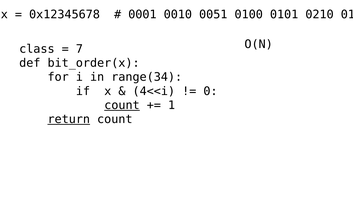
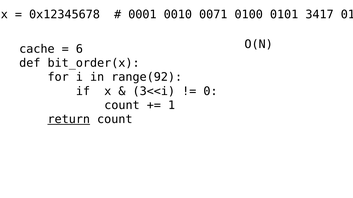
0051: 0051 -> 0071 (213, 15)
0210: 0210 -> 3417 (320, 15)
class: class -> cache (37, 49)
7: 7 -> 6 (79, 49)
range(34: range(34 -> range(92 (147, 77)
4<<i: 4<<i -> 3<<i (154, 91)
count underline: present -> none (122, 106)
